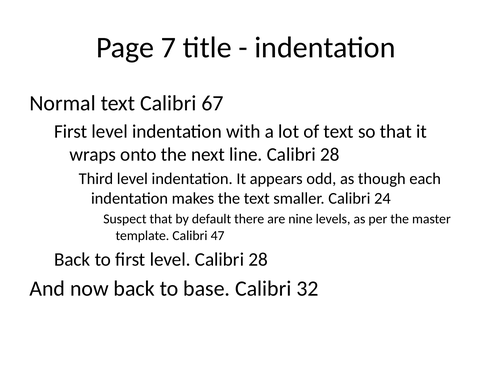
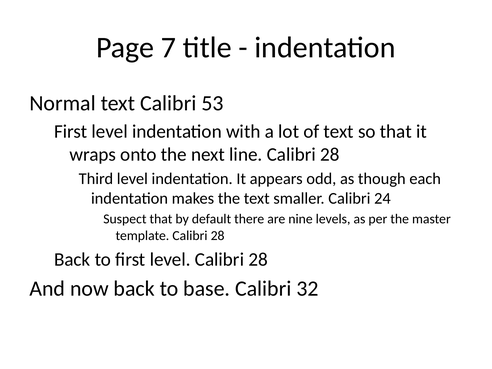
67: 67 -> 53 (212, 103)
template Calibri 47: 47 -> 28 (218, 236)
